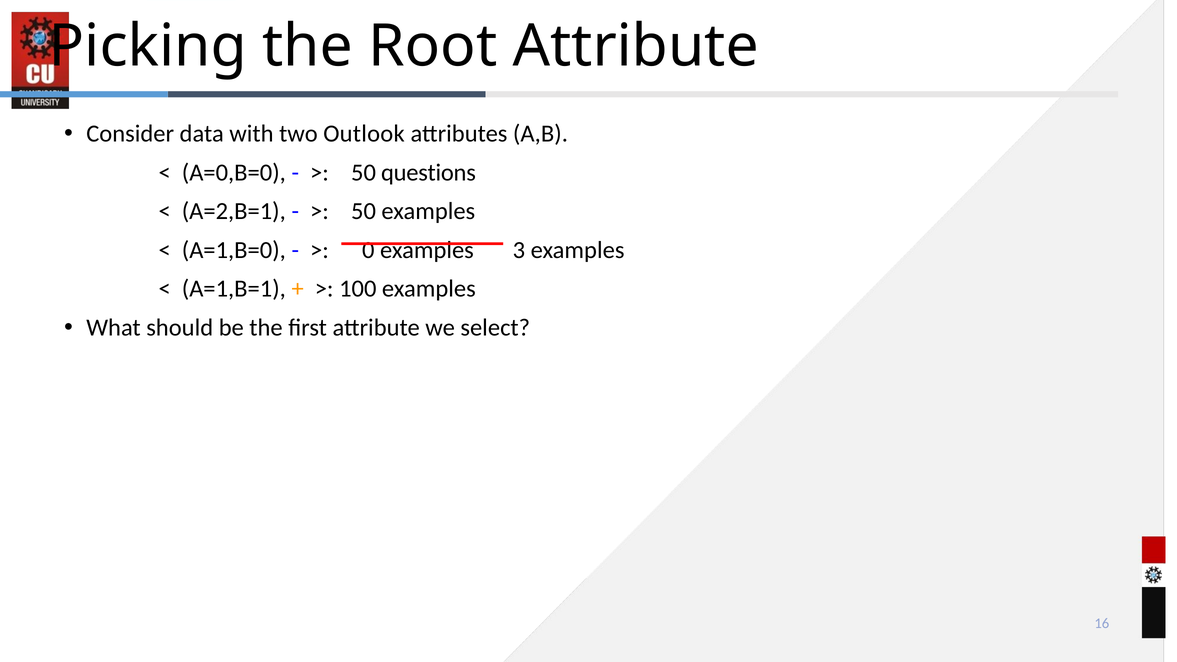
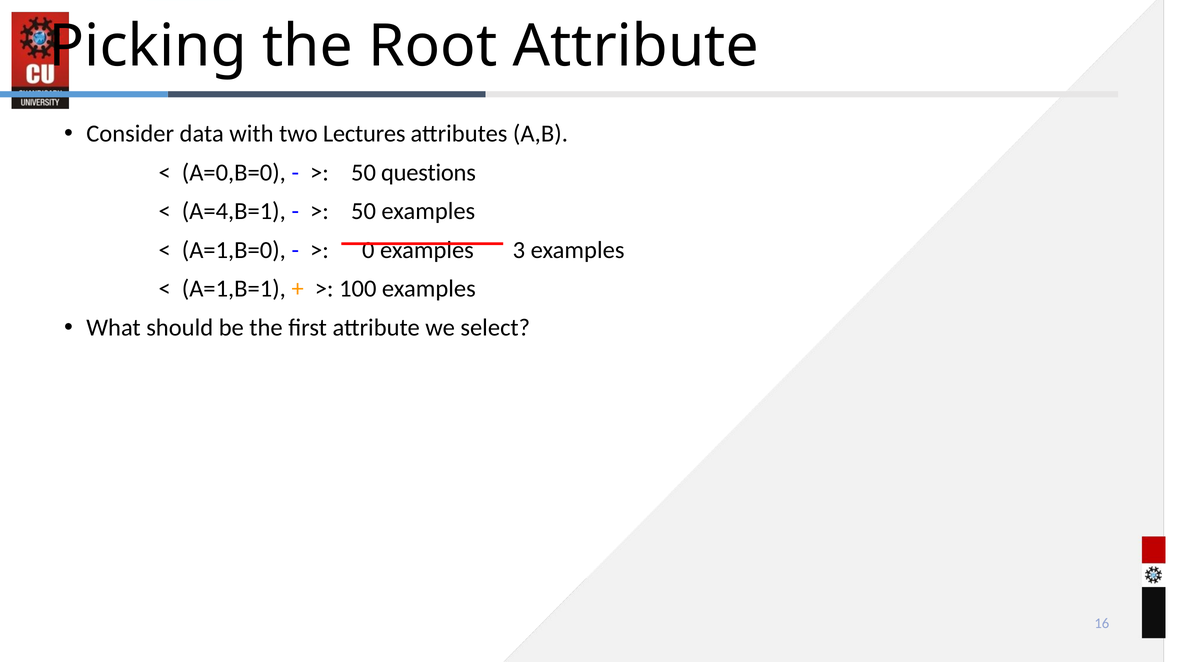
Outlook: Outlook -> Lectures (364, 134)
A=2,B=1: A=2,B=1 -> A=4,B=1 (234, 211)
